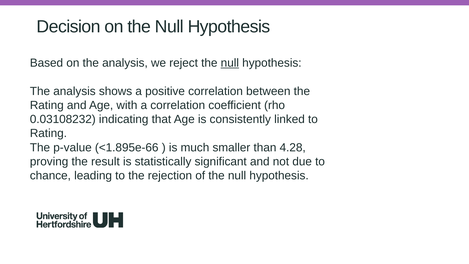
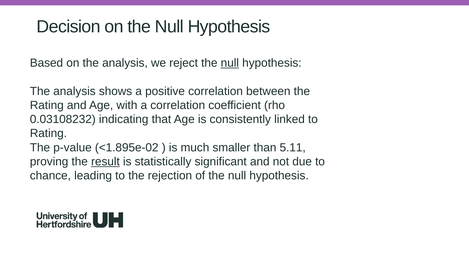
<1.895e-66: <1.895e-66 -> <1.895e-02 (127, 147)
4.28: 4.28 -> 5.11 (293, 147)
result underline: none -> present (105, 161)
